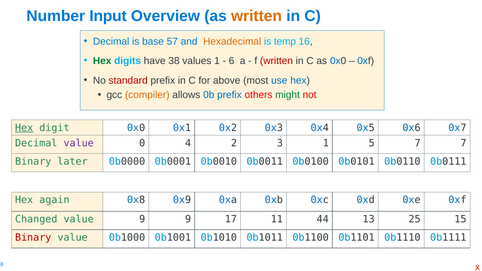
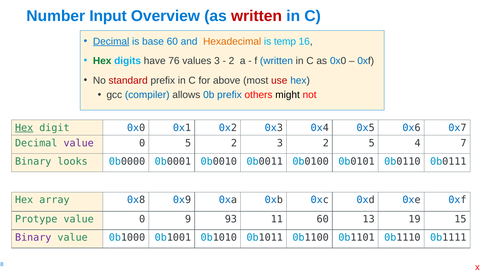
written colour: orange -> red (257, 16)
Decimal underline: none -> present (111, 41)
base 57: 57 -> 60 (172, 41)
38: 38 -> 76 (174, 61)
values 1: 1 -> 3 (217, 61)
6: 6 -> 2 (232, 61)
written colour: red -> blue (276, 61)
use colour: blue -> red (279, 80)
compiler colour: orange -> blue (147, 95)
might colour: green -> black (288, 95)
0 4: 4 -> 5 (188, 143)
3 1: 1 -> 2 (326, 143)
5 7: 7 -> 4 (418, 143)
later: later -> looks (73, 161)
again: again -> array (54, 200)
Changed: Changed -> Protype (36, 219)
9: 9 -> 0 (142, 219)
17: 17 -> 93 (231, 219)
11 44: 44 -> 60 (323, 219)
25: 25 -> 19 (415, 219)
Binary colour: red -> purple (33, 238)
